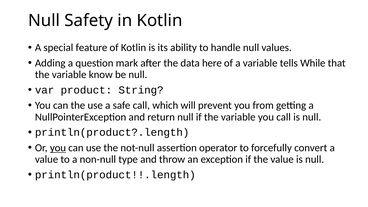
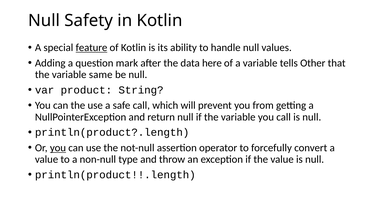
feature underline: none -> present (91, 48)
While: While -> Other (313, 63)
know: know -> same (101, 75)
